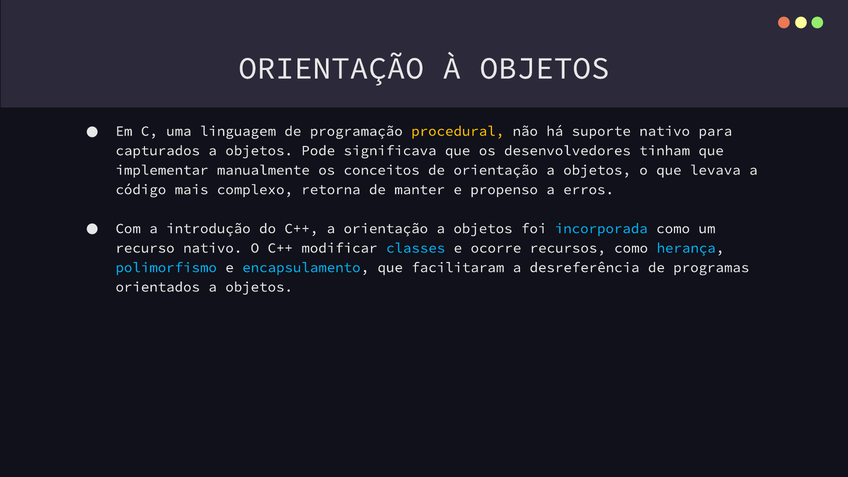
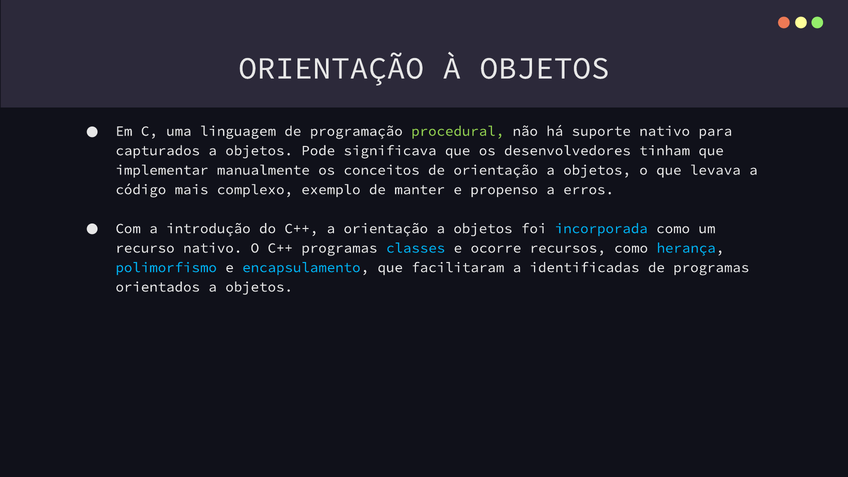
procedural colour: yellow -> light green (458, 131)
retorna: retorna -> exemplo (331, 190)
C++ modificar: modificar -> programas (339, 248)
desreferência: desreferência -> identificadas (585, 267)
